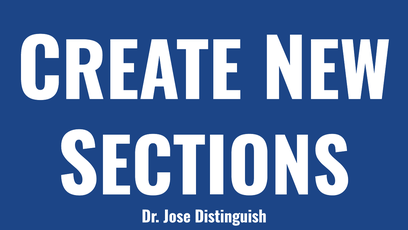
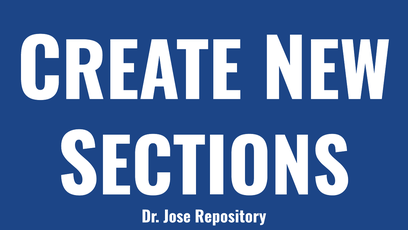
Distinguish: Distinguish -> Repository (230, 217)
